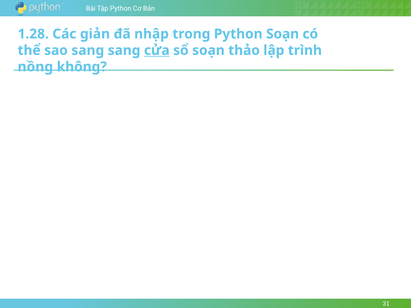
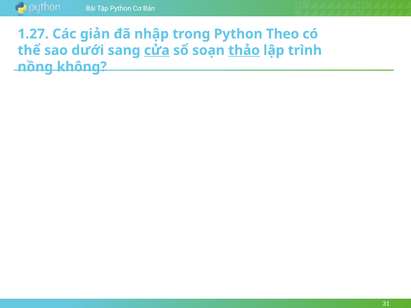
1.28: 1.28 -> 1.27 (33, 34)
Python Soạn: Soạn -> Theo (283, 34)
sao sang: sang -> dưới (88, 50)
thảo underline: none -> present (244, 50)
